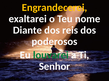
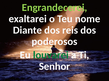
Engrandecerei colour: yellow -> light green (54, 8)
